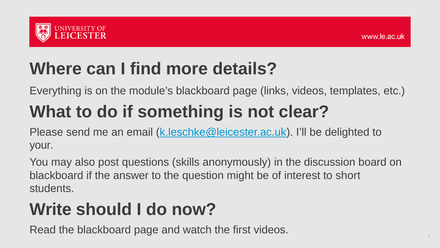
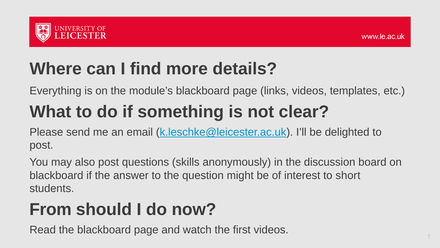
your: your -> post (41, 145)
Write: Write -> From (50, 209)
